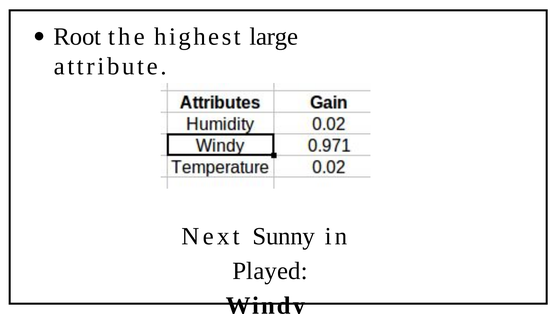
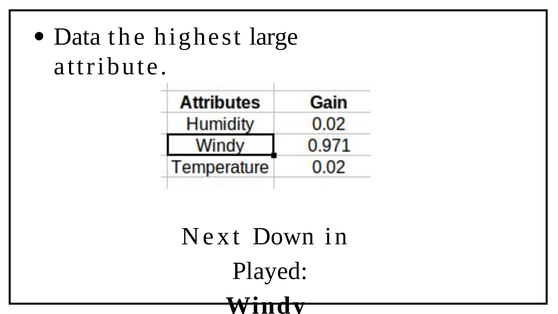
Root: Root -> Data (77, 37)
Sunny: Sunny -> Down (284, 236)
